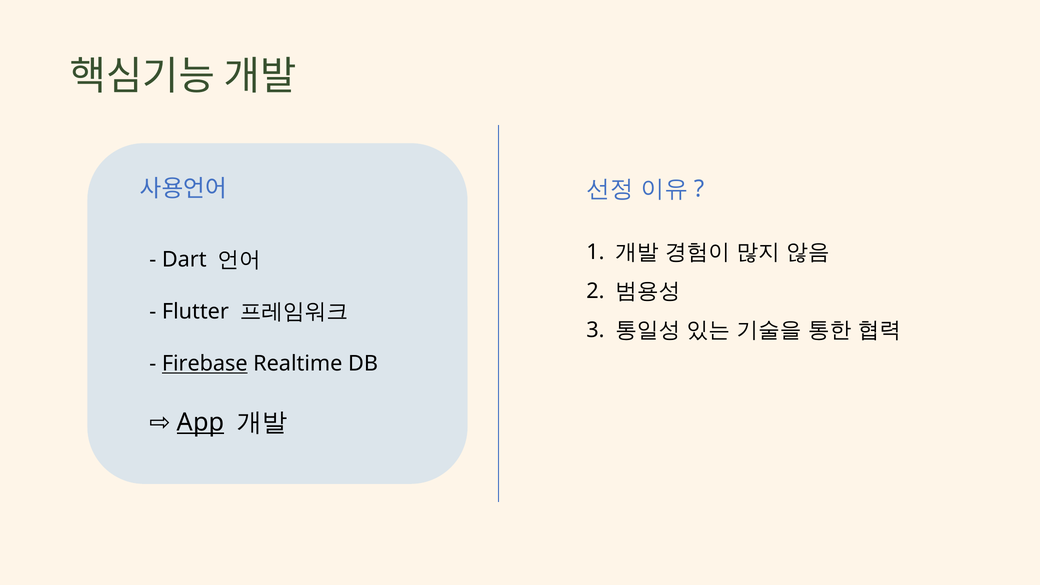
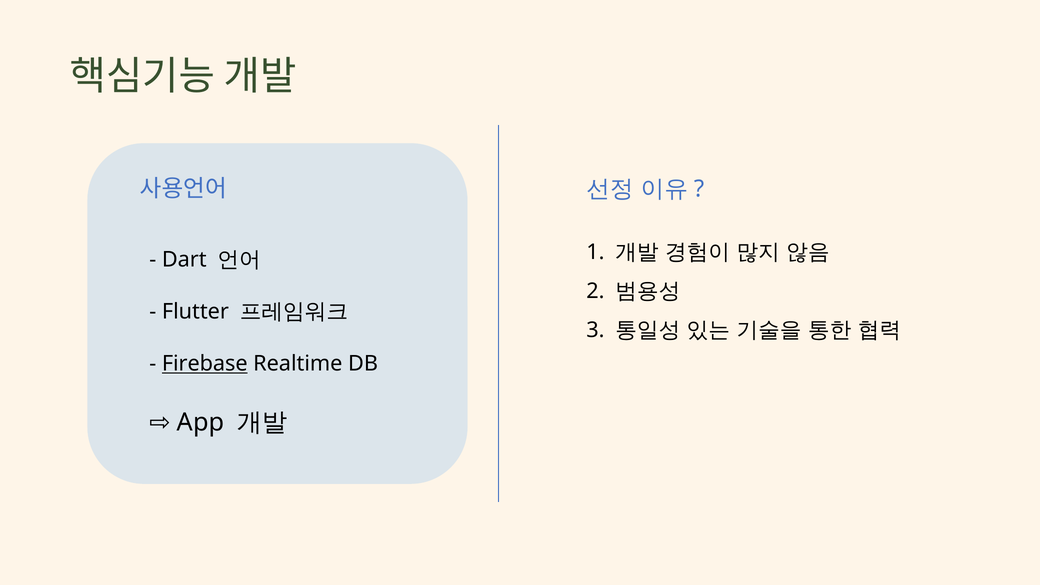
App underline: present -> none (201, 422)
